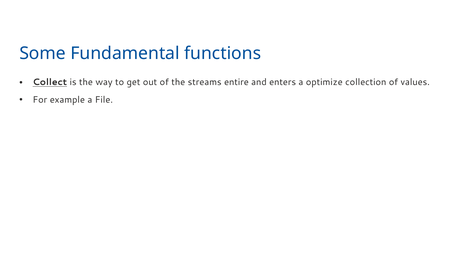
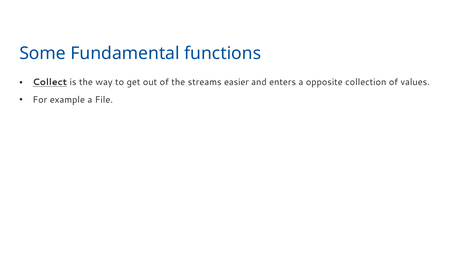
entire: entire -> easier (236, 82)
optimize: optimize -> opposite (324, 82)
